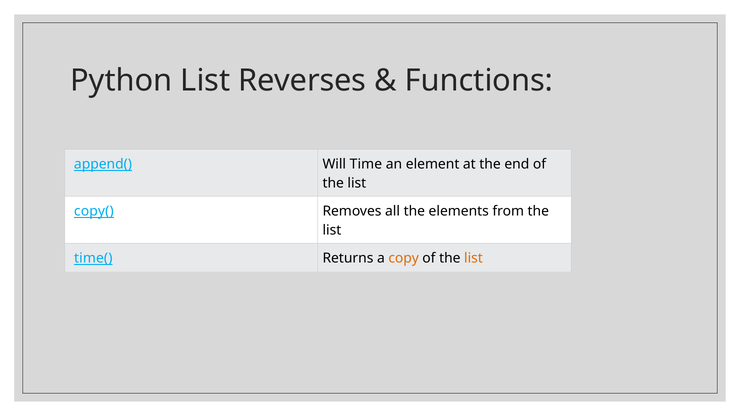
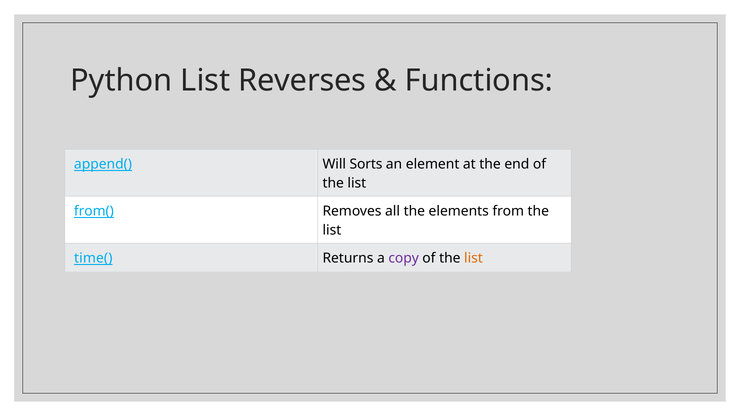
Time: Time -> Sorts (366, 164)
copy(: copy( -> from( (94, 211)
copy colour: orange -> purple (404, 258)
